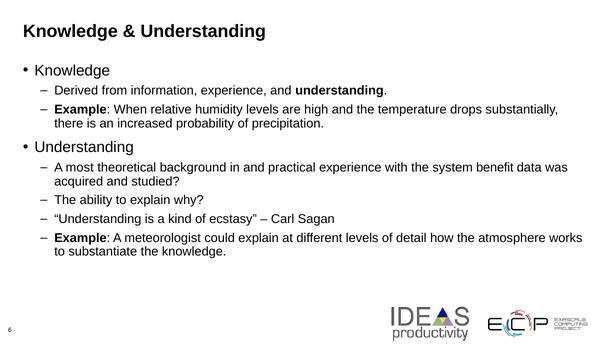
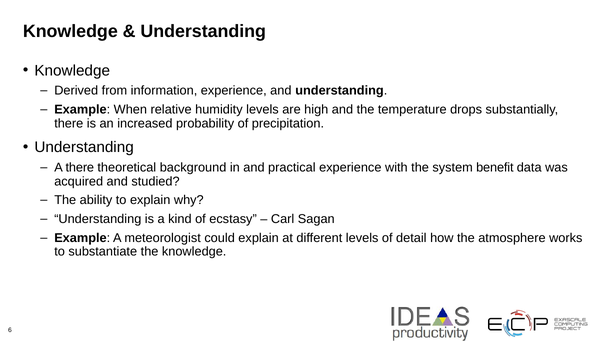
A most: most -> there (80, 167)
